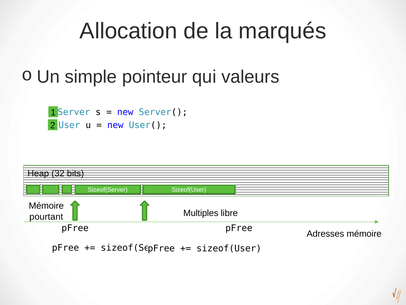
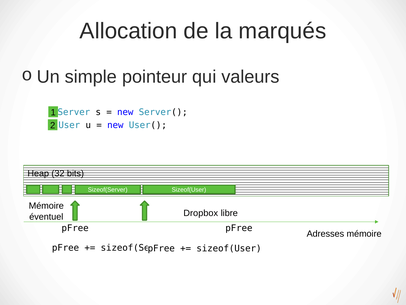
Multiples: Multiples -> Dropbox (201, 213)
pourtant: pourtant -> éventuel (46, 216)
